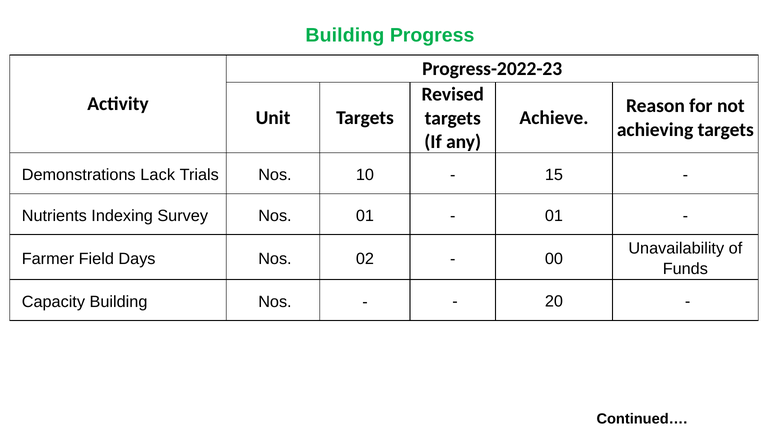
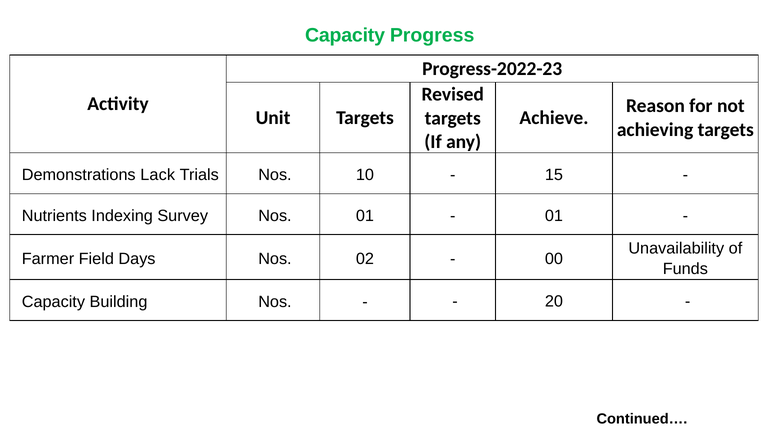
Building: Building -> Capacity (345, 35)
